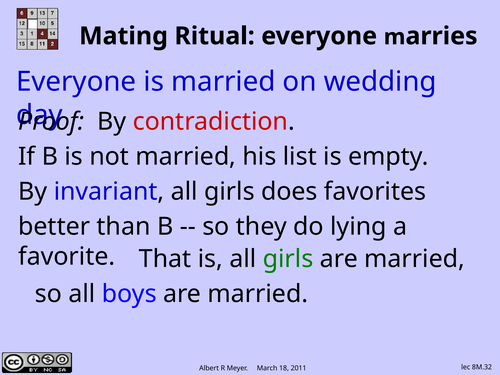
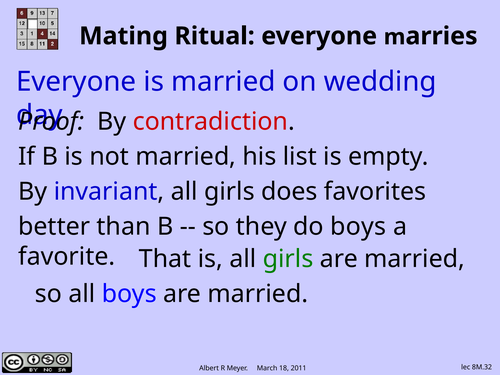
do lying: lying -> boys (358, 227)
